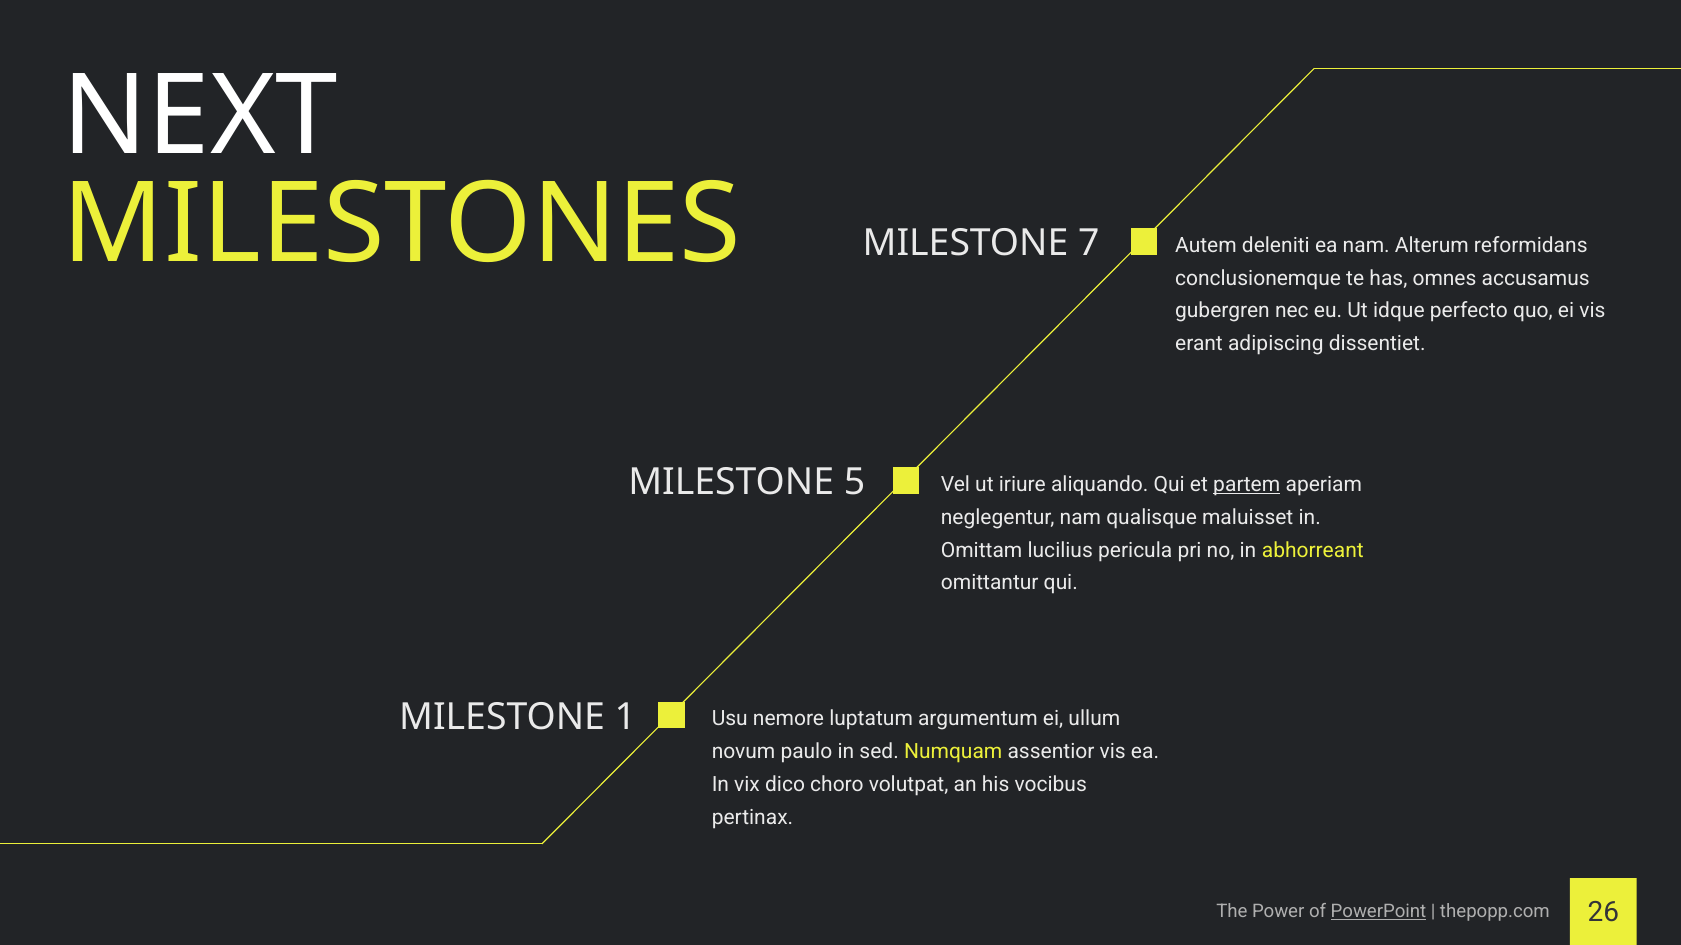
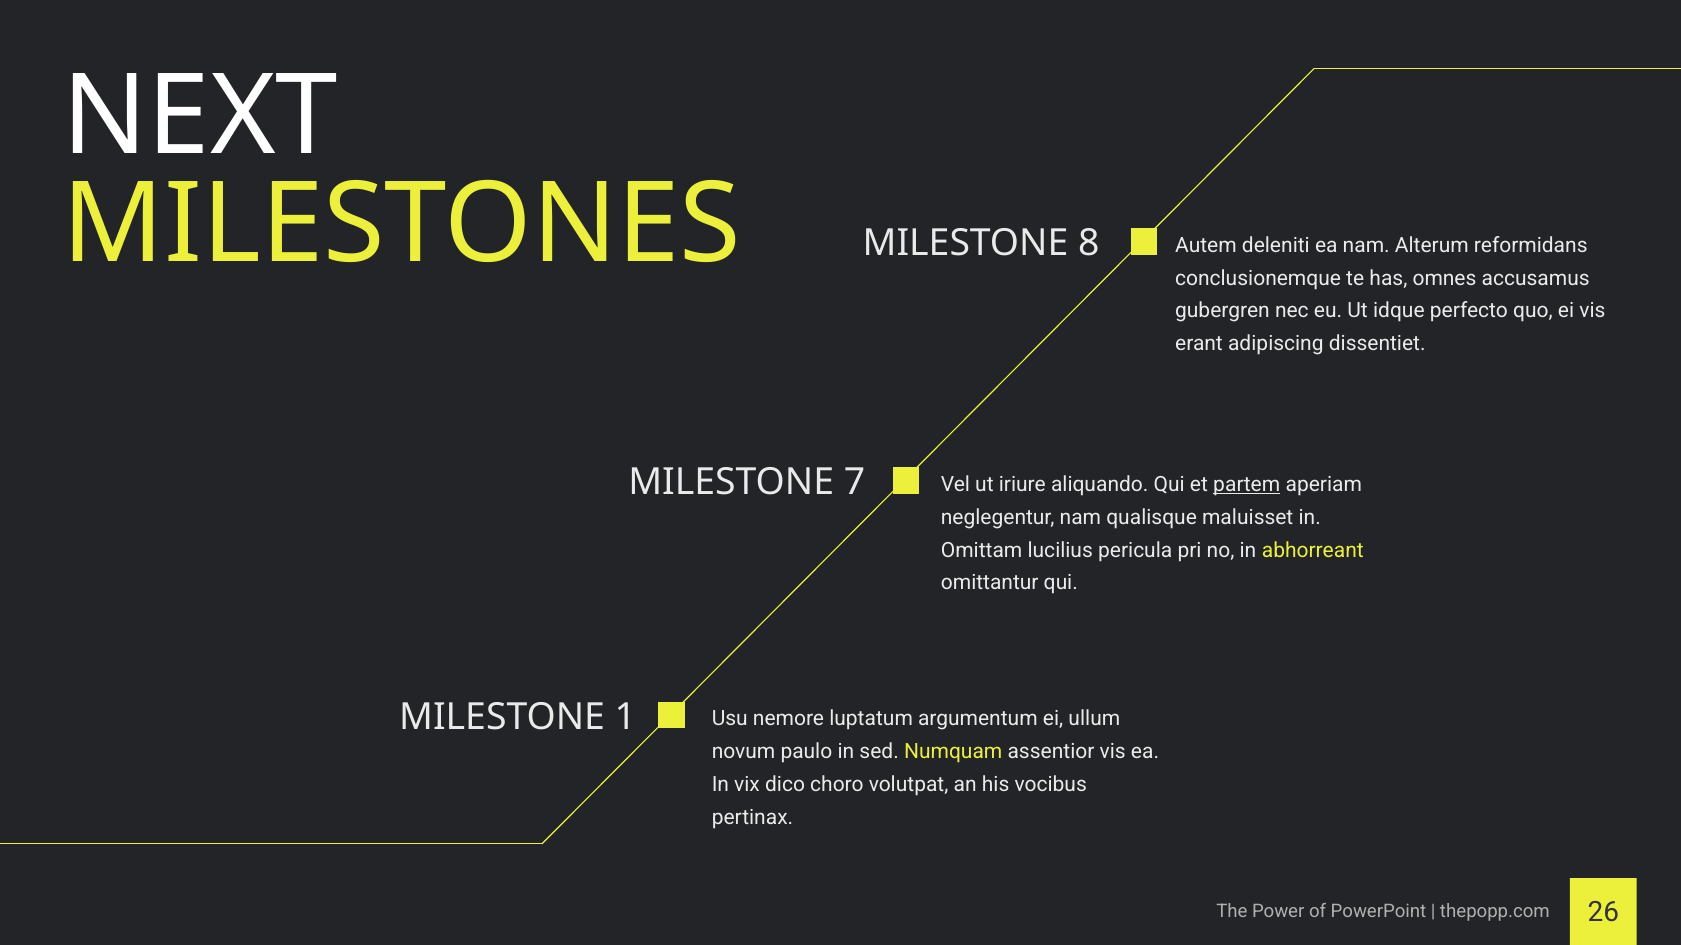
7: 7 -> 8 (1089, 243)
5: 5 -> 7 (854, 483)
PowerPoint underline: present -> none (1378, 912)
